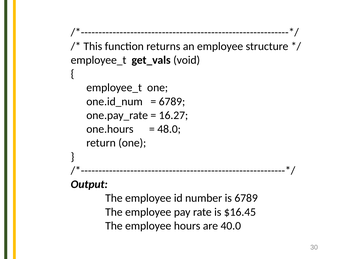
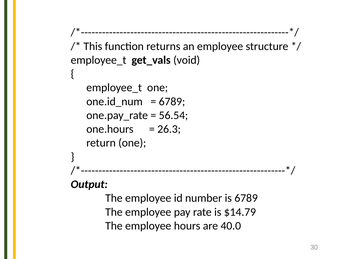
16.27: 16.27 -> 56.54 (173, 115)
48.0: 48.0 -> 26.3 (169, 129)
$16.45: $16.45 -> $14.79 (240, 212)
